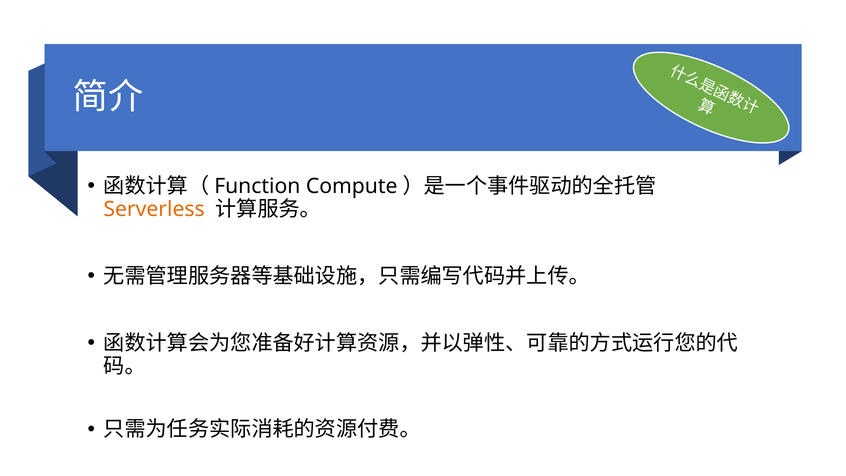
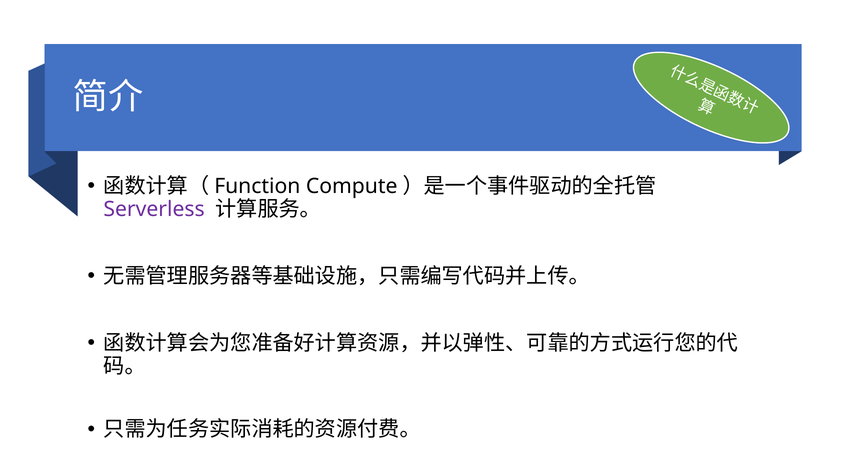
Serverless colour: orange -> purple (154, 209)
